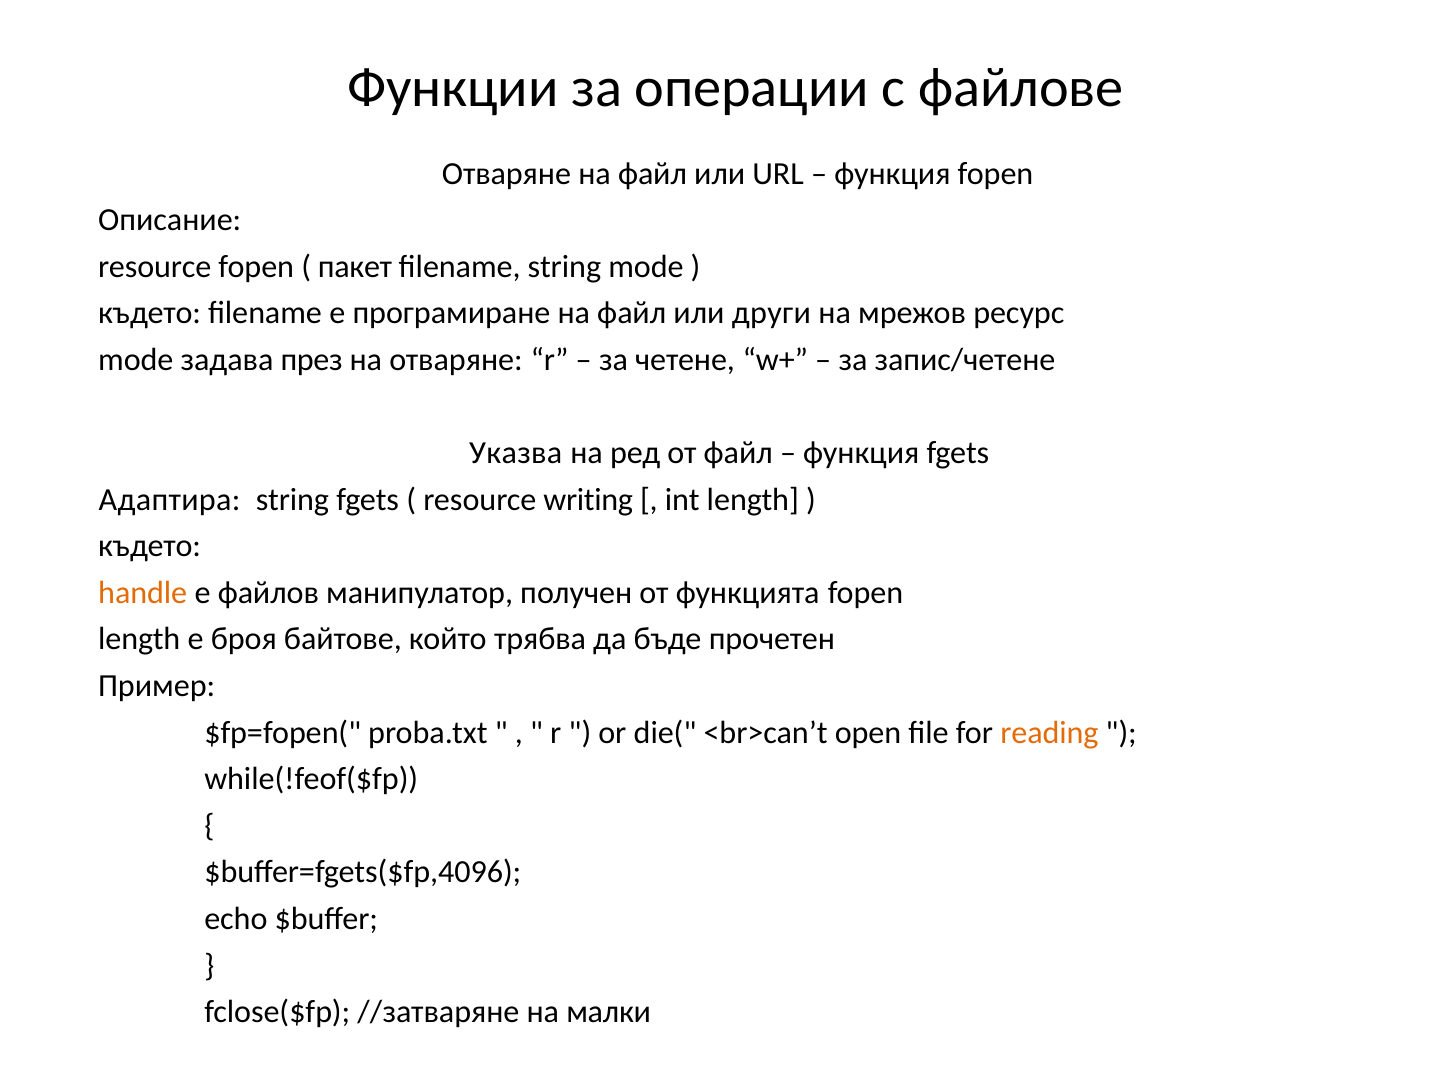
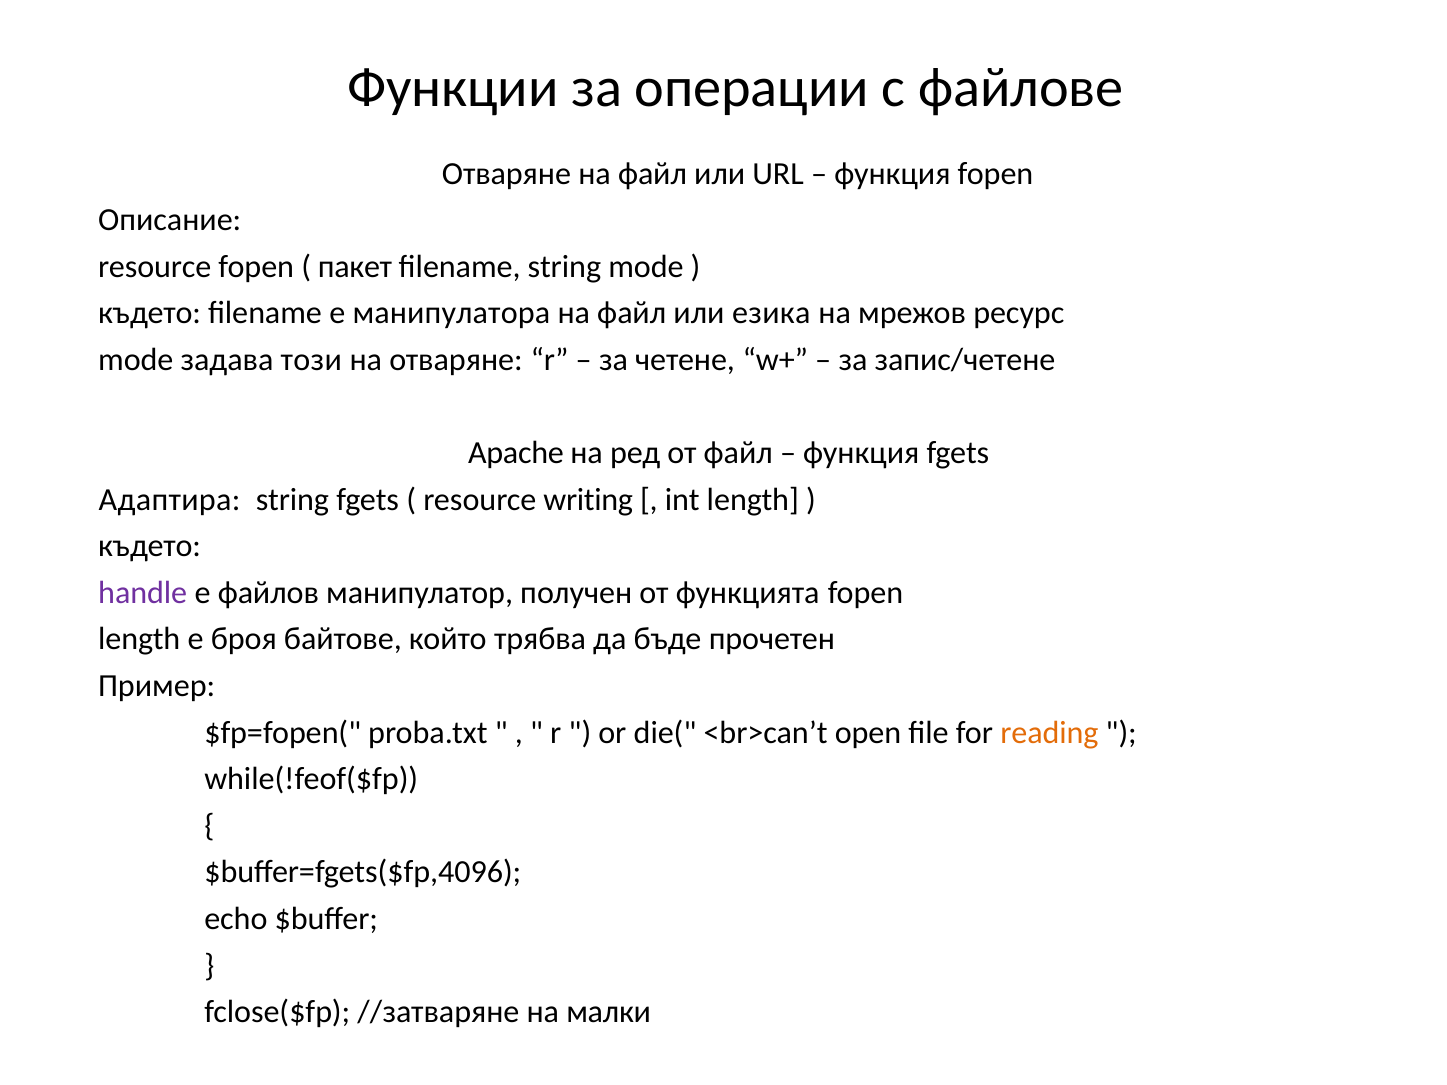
програмиране: програмиране -> манипулатора (451, 313)
други: други -> езика (771, 313)
през: през -> този (311, 360)
Указва: Указва -> Apache (516, 453)
handle colour: orange -> purple (143, 593)
